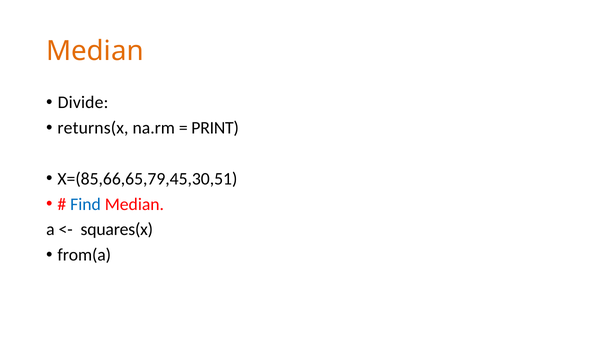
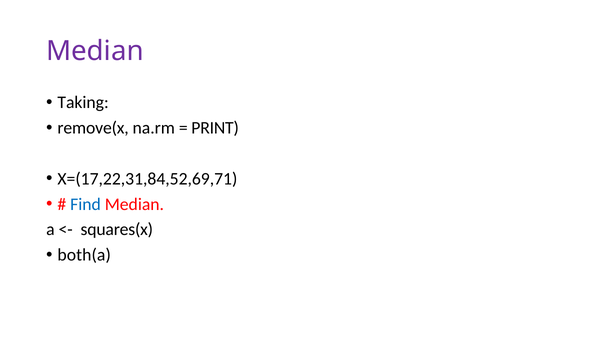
Median colour: orange -> purple (95, 51)
Divide: Divide -> Taking (83, 102)
returns(x: returns(x -> remove(x (93, 128)
X=(85,66,65,79,45,30,51: X=(85,66,65,79,45,30,51 -> X=(17,22,31,84,52,69,71 (147, 178)
from(a: from(a -> both(a (84, 254)
